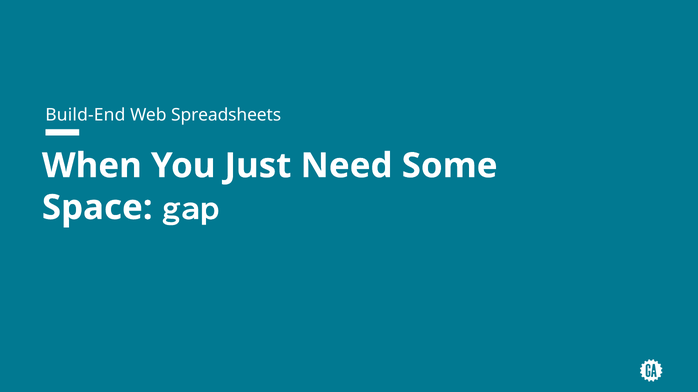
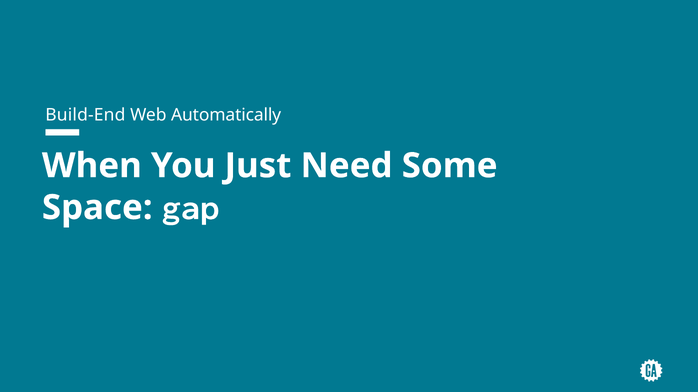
Spreadsheets: Spreadsheets -> Automatically (226, 115)
